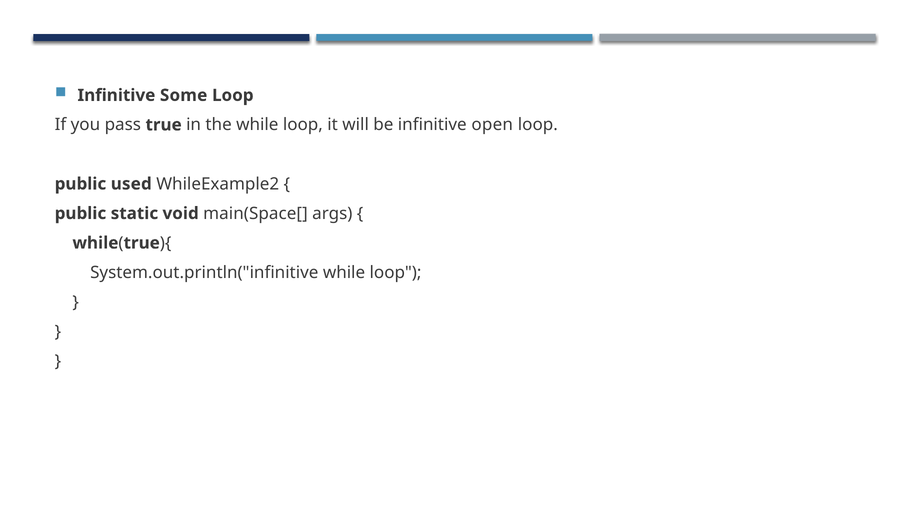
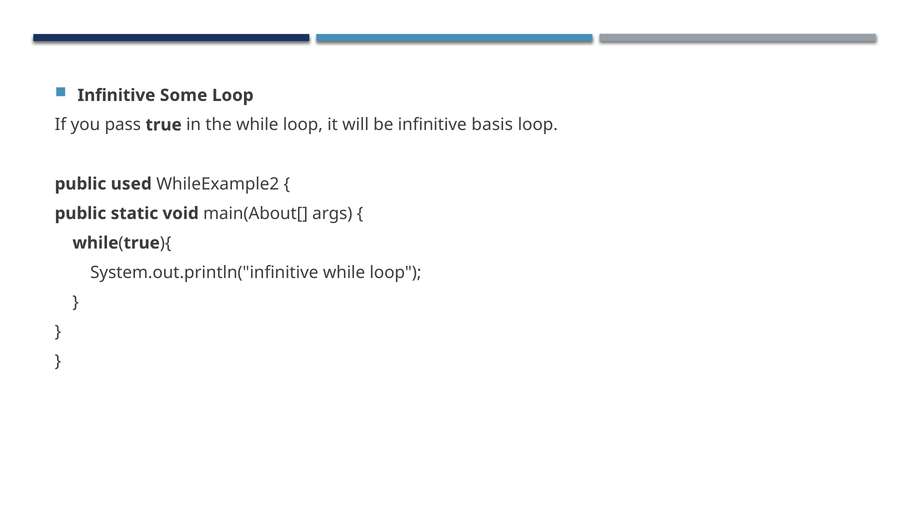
open: open -> basis (492, 125)
main(Space[: main(Space[ -> main(About[ (256, 214)
